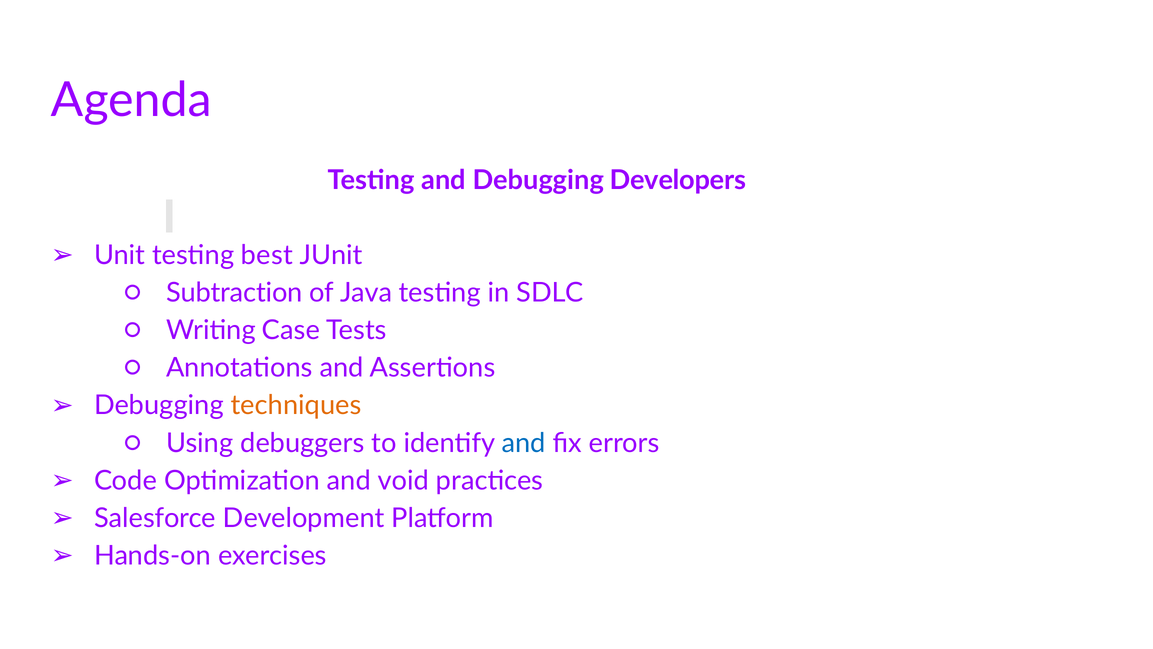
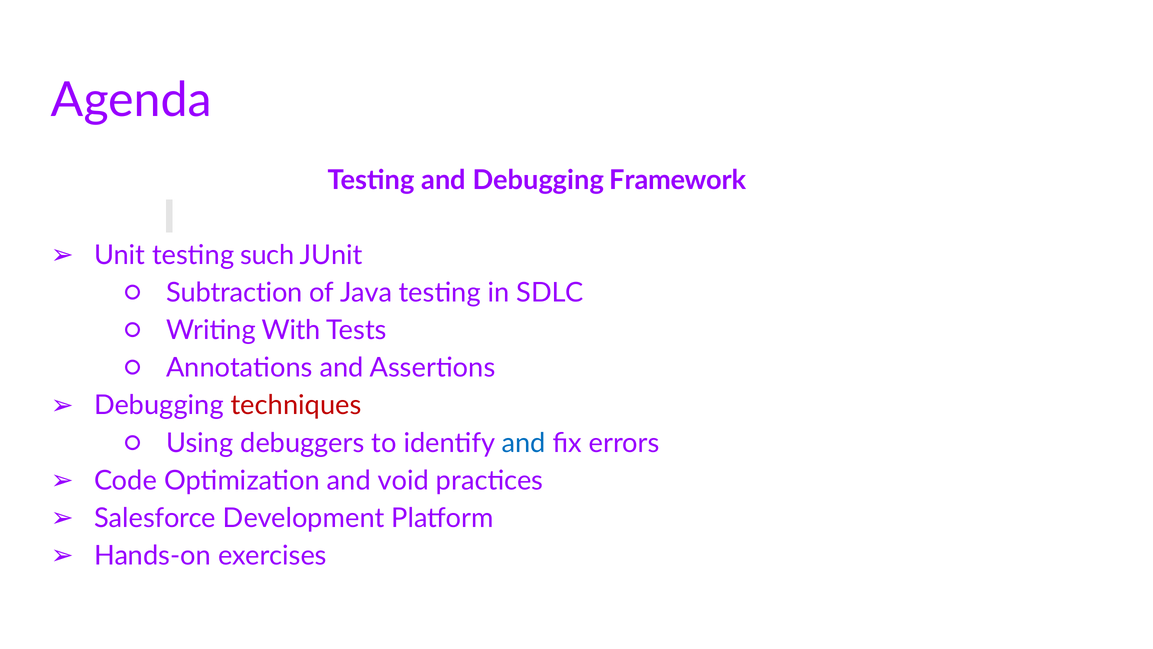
Developers: Developers -> Framework (678, 180)
best: best -> such (267, 255)
Case: Case -> With (291, 330)
techniques colour: orange -> red (296, 405)
